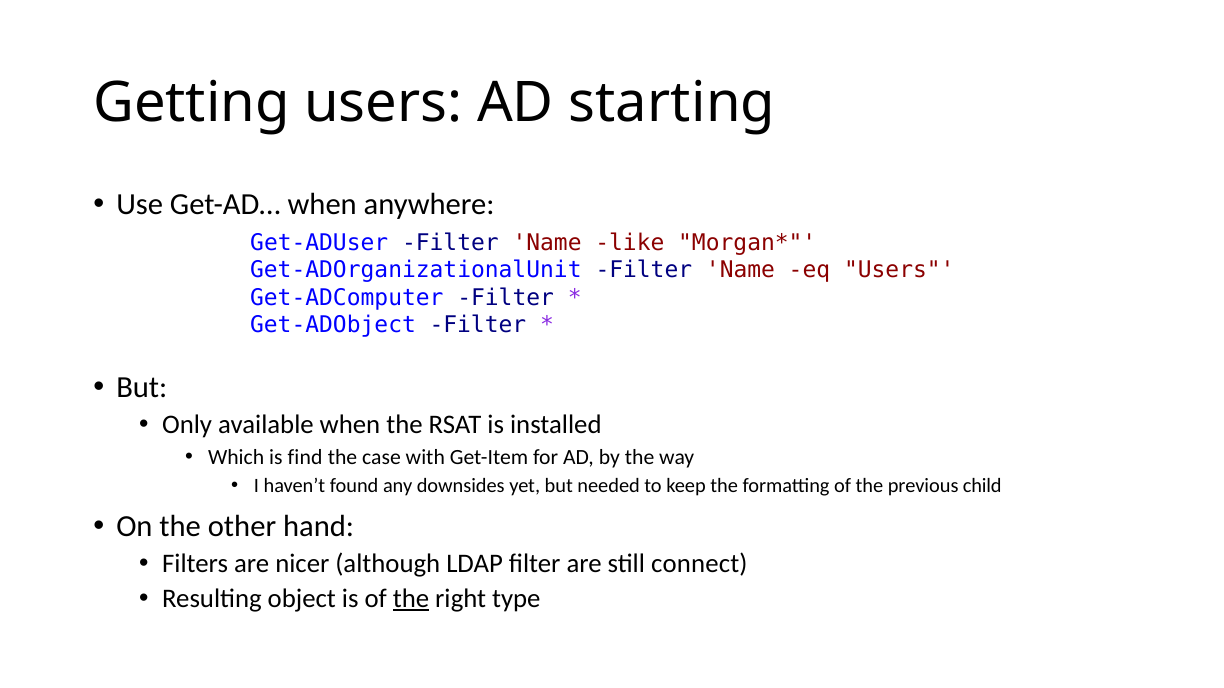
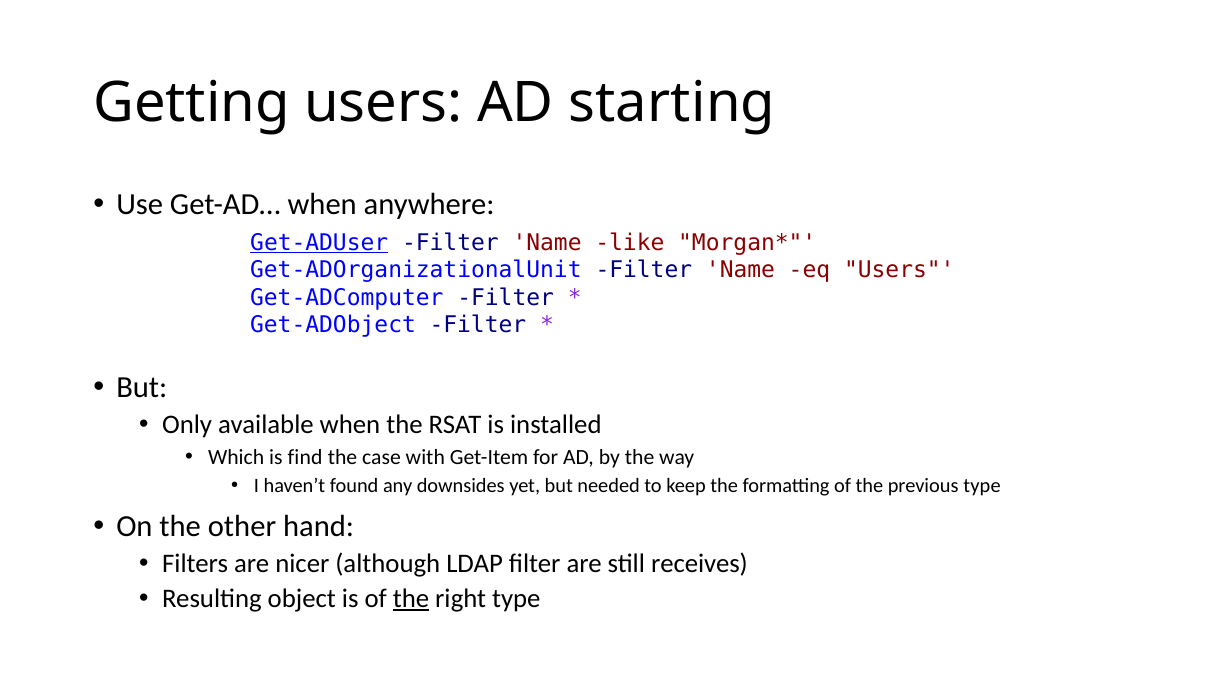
Get-ADUser underline: none -> present (319, 243)
previous child: child -> type (982, 486)
connect: connect -> receives (699, 564)
